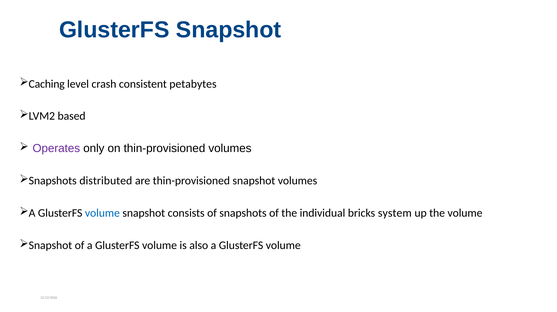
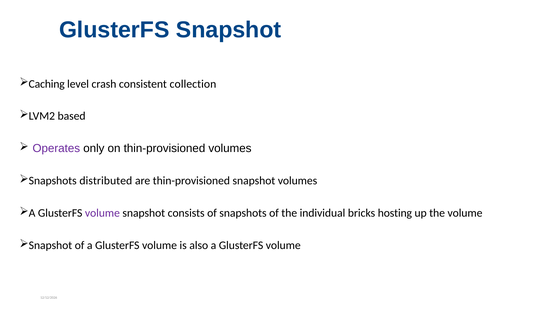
petabytes: petabytes -> collection (193, 84)
volume colour: blue -> purple (102, 213)
system: system -> hosting (395, 213)
